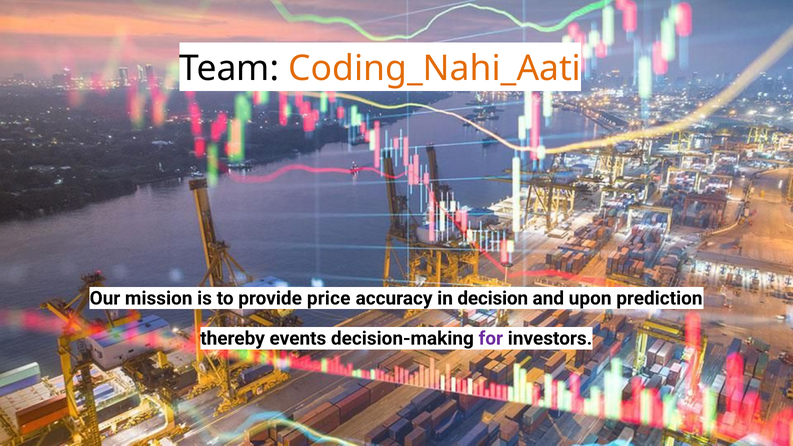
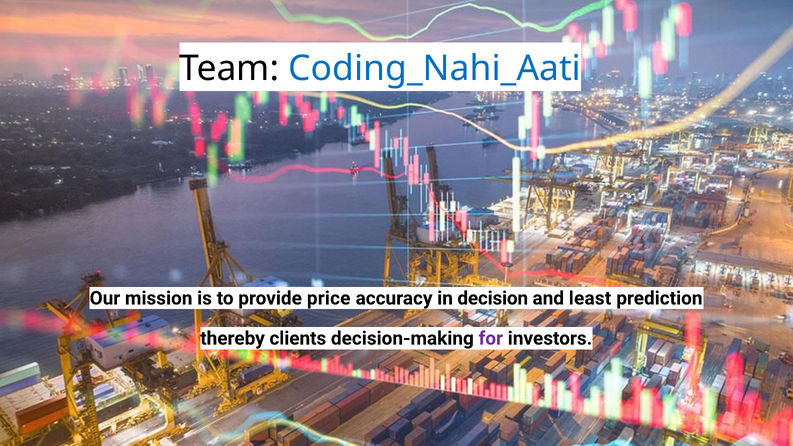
Coding_Nahi_Aati colour: orange -> blue (435, 69)
upon: upon -> least (590, 298)
events: events -> clients (298, 338)
